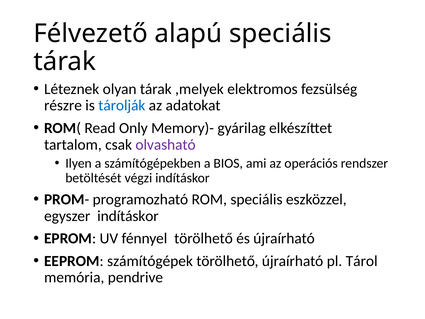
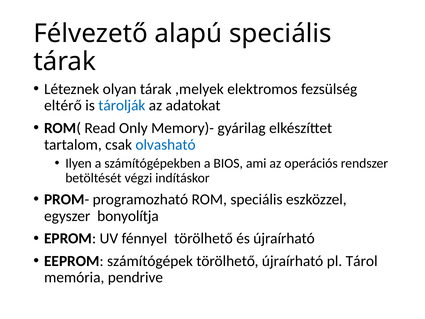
részre: részre -> eltérő (63, 105)
olvasható colour: purple -> blue (166, 144)
egyszer indításkor: indításkor -> bonyolítja (128, 216)
